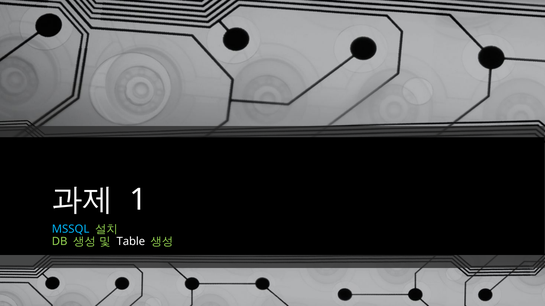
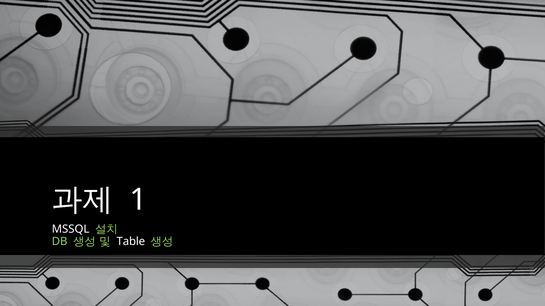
MSSQL colour: light blue -> white (71, 230)
